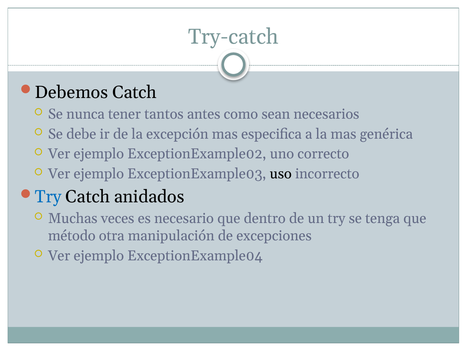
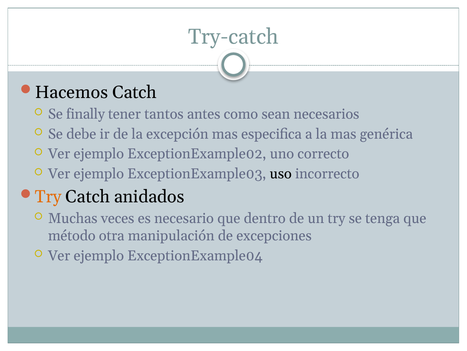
Debemos: Debemos -> Hacemos (72, 92)
nunca: nunca -> finally (86, 114)
Try colour: blue -> orange (48, 196)
